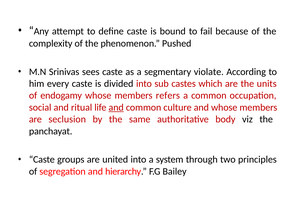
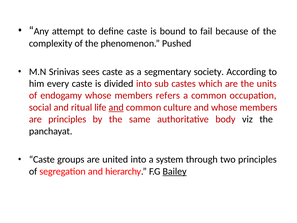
violate: violate -> society (209, 72)
are seclusion: seclusion -> principles (67, 119)
Bailey underline: none -> present (175, 171)
